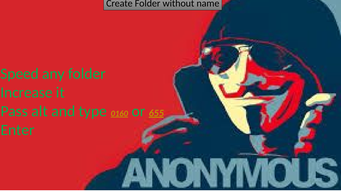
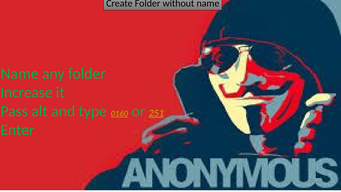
Speed: Speed -> Name (20, 74)
655: 655 -> 251 (156, 113)
